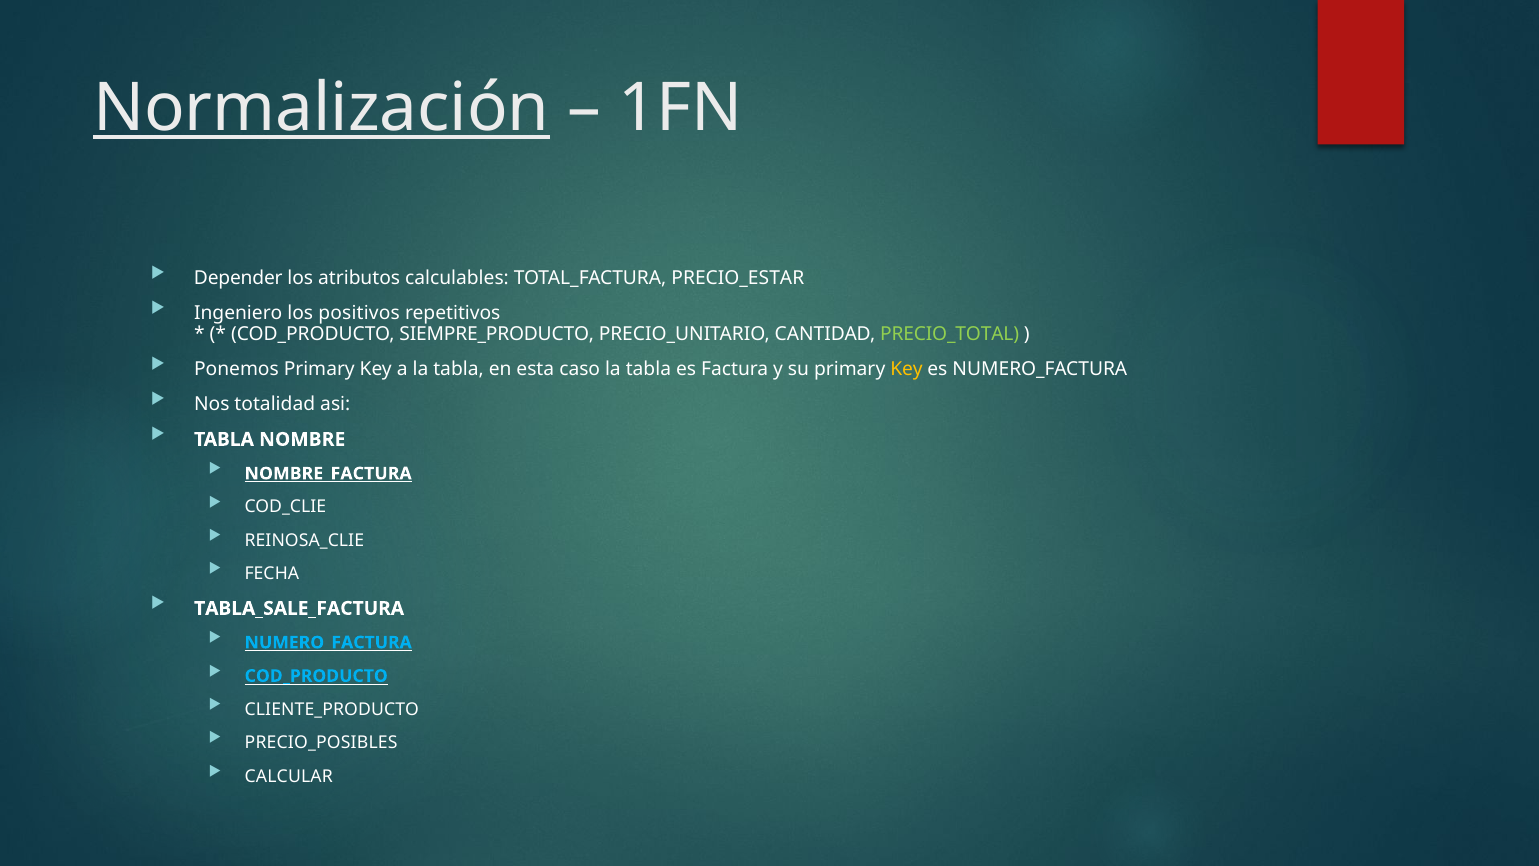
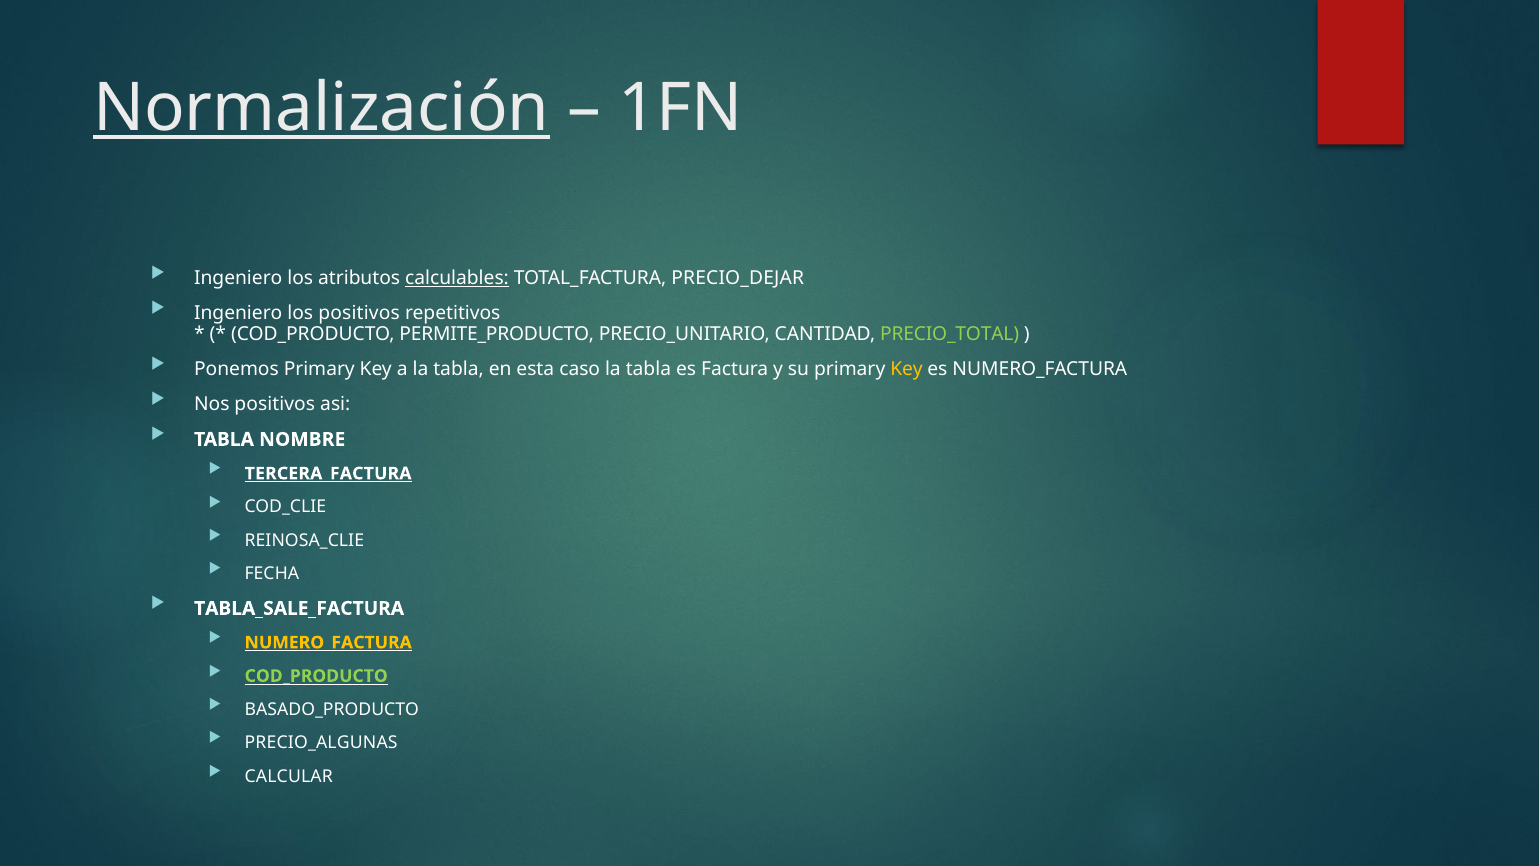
Depender: Depender -> Ingeniero (238, 278)
calculables underline: none -> present (457, 278)
PRECIO_ESTAR: PRECIO_ESTAR -> PRECIO_DEJAR (738, 278)
SIEMPRE_PRODUCTO: SIEMPRE_PRODUCTO -> PERMITE_PRODUCTO (497, 334)
Nos totalidad: totalidad -> positivos (275, 404)
NOMBRE_FACTURA: NOMBRE_FACTURA -> TERCERA_FACTURA (328, 473)
NUMERO_FACTURA colour: light blue -> yellow (328, 642)
COD_PRODUCTO colour: light blue -> light green (316, 676)
CLIENTE_PRODUCTO: CLIENTE_PRODUCTO -> BASADO_PRODUCTO (332, 709)
PRECIO_POSIBLES: PRECIO_POSIBLES -> PRECIO_ALGUNAS (321, 743)
